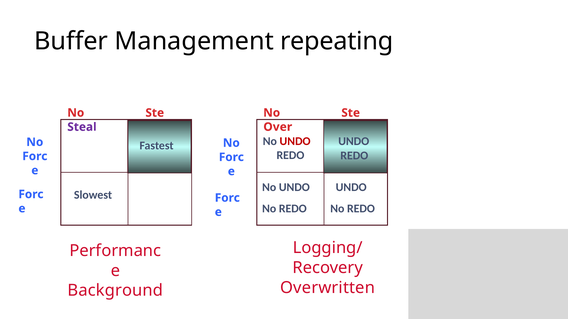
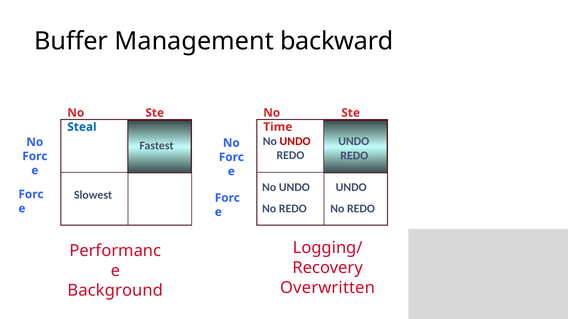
repeating: repeating -> backward (337, 41)
Steal colour: purple -> blue (82, 127)
Over: Over -> Time (278, 127)
